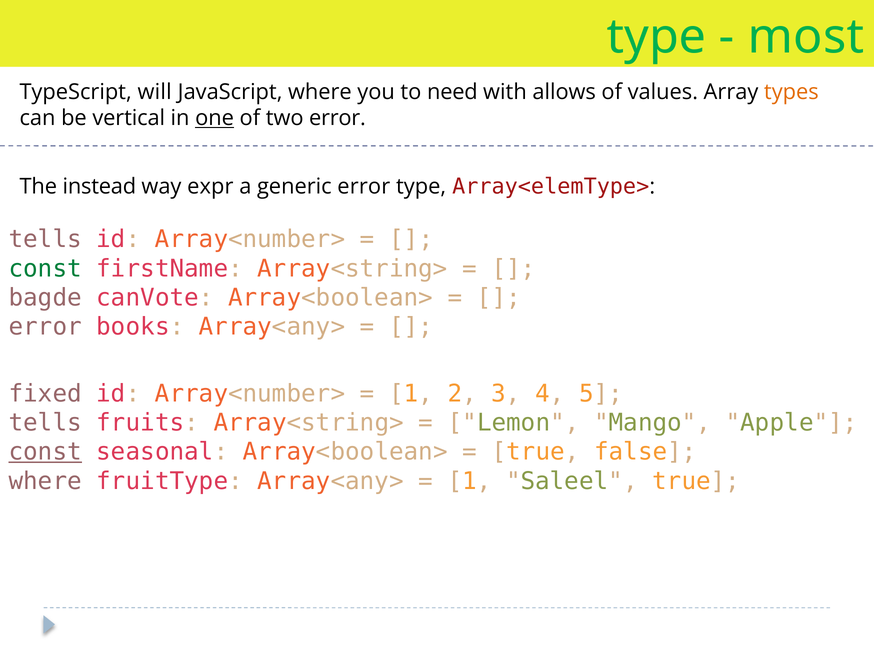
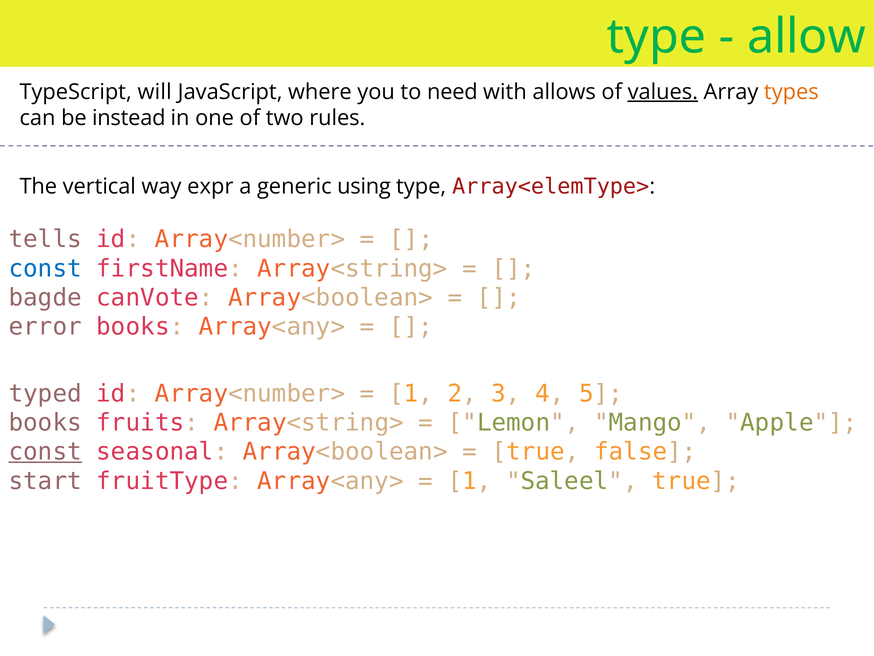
most: most -> allow (806, 37)
values underline: none -> present (663, 92)
vertical: vertical -> instead (129, 118)
one underline: present -> none (215, 118)
two error: error -> rules (337, 118)
instead: instead -> vertical (99, 186)
generic error: error -> using (364, 186)
const colour: green -> blue (45, 268)
fixed: fixed -> typed (45, 393)
tells: tells -> books (45, 422)
where: where -> start (45, 481)
